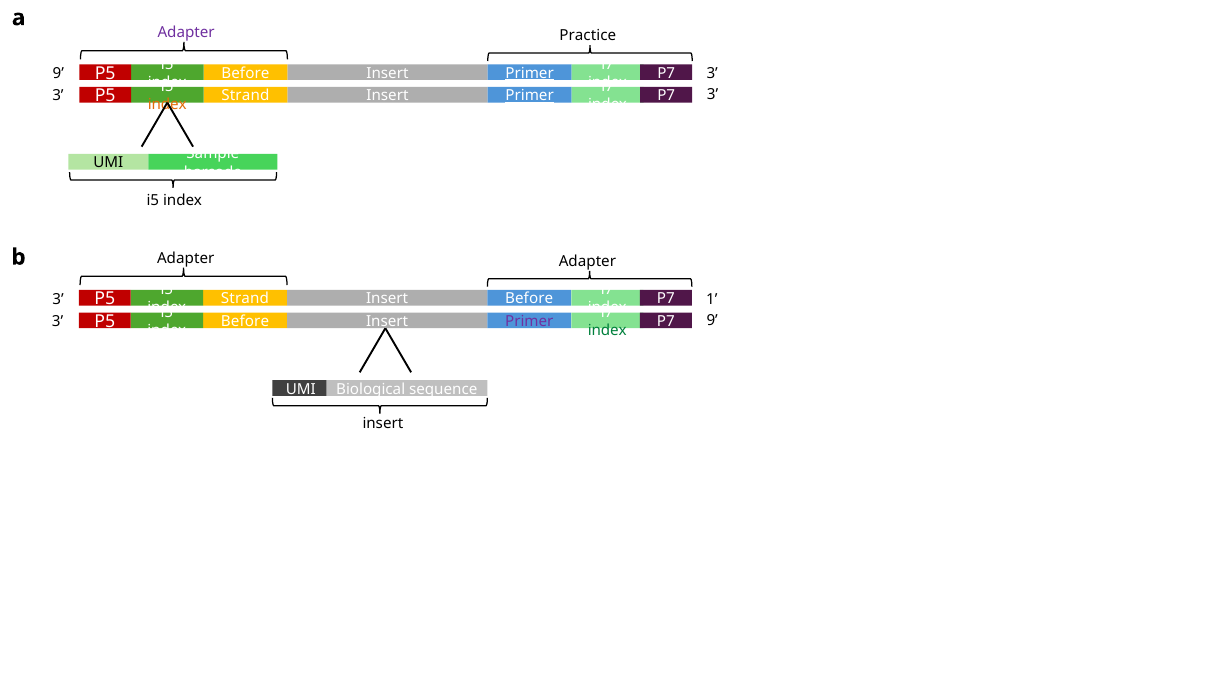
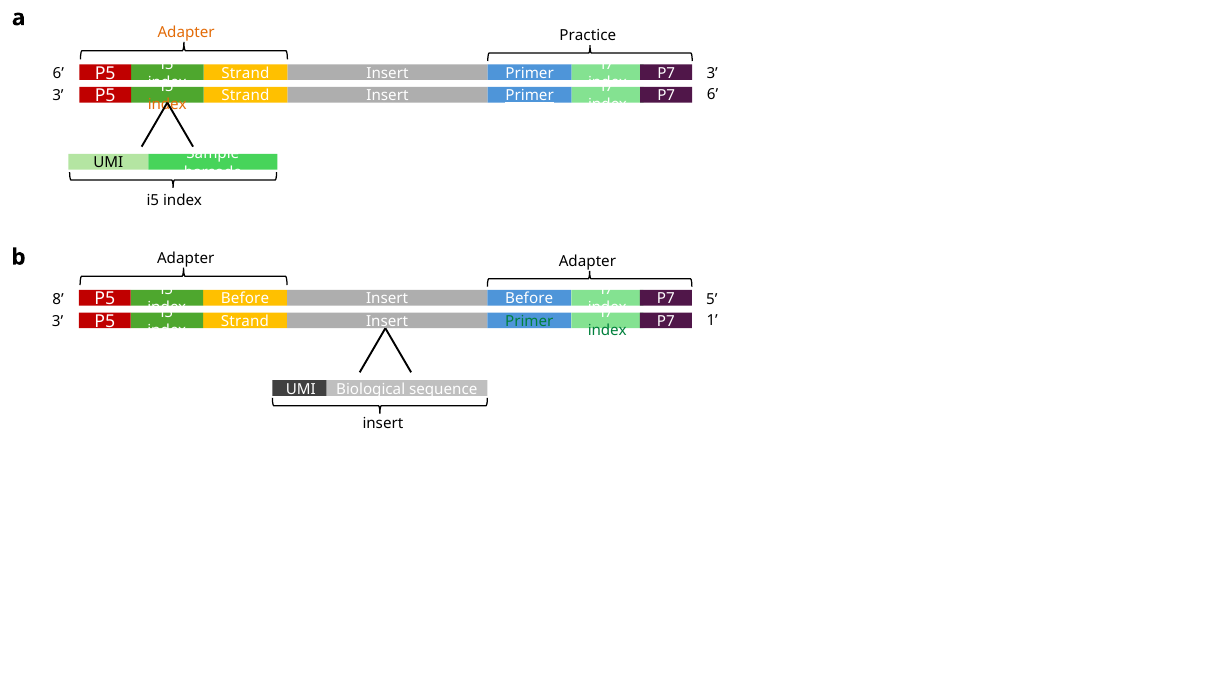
Adapter colour: purple -> orange (186, 33)
Primer underline: present -> none (530, 73)
Before: Before -> Strand (245, 73)
9: 9 -> 6 (58, 74)
3 3: 3 -> 6 (713, 95)
Strand: Strand -> Before (245, 299)
3: 3 -> 8 (58, 299)
1: 1 -> 5 (712, 299)
Primer colour: purple -> green (529, 321)
3 9: 9 -> 1 (712, 320)
Before: Before -> Strand (245, 321)
